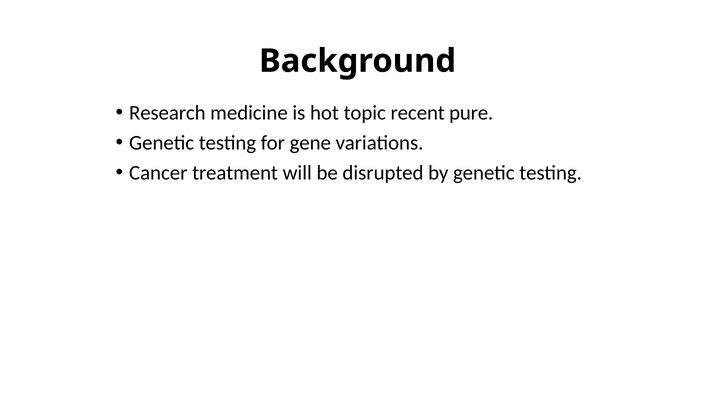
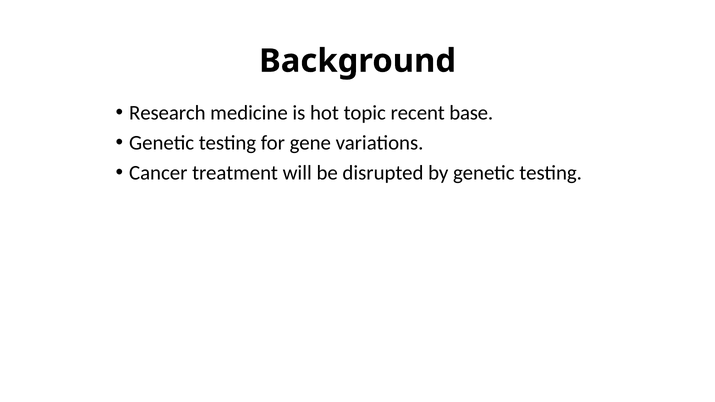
pure: pure -> base (471, 113)
